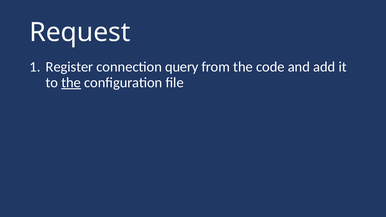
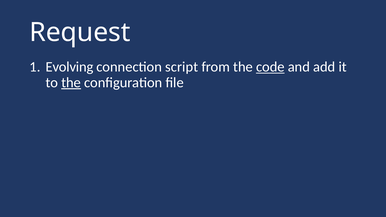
Register: Register -> Evolving (70, 67)
query: query -> script (182, 67)
code underline: none -> present (270, 67)
